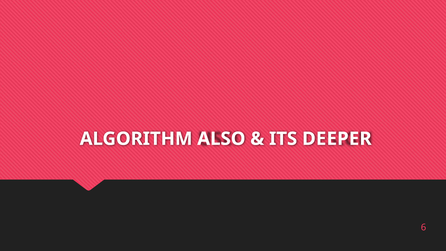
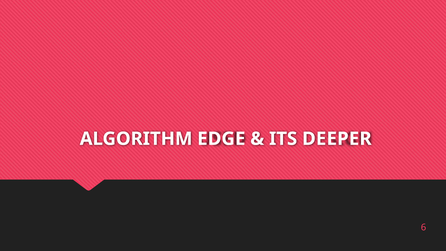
ALSO: ALSO -> EDGE (221, 139)
